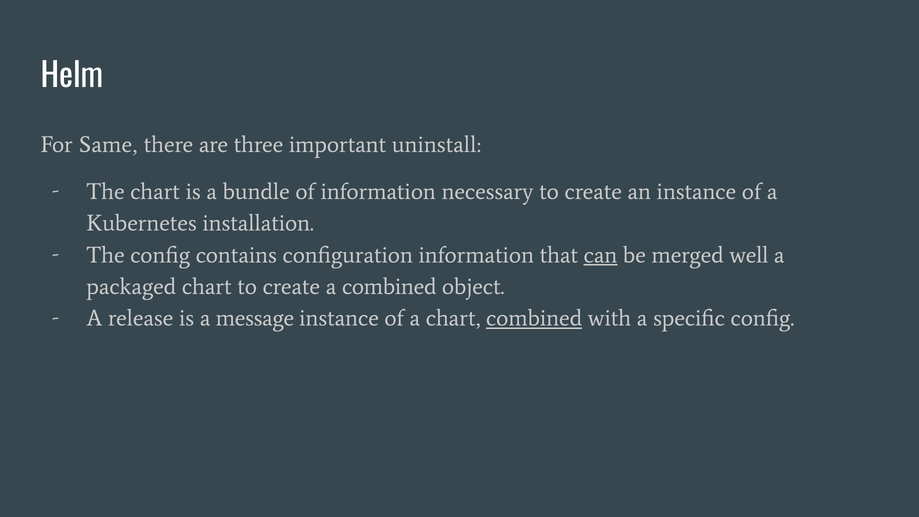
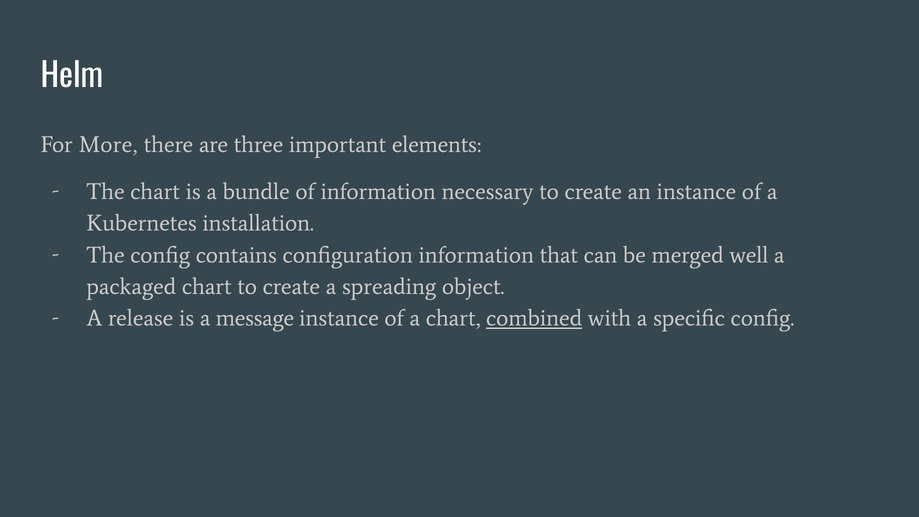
Same: Same -> More (108, 145)
uninstall: uninstall -> elements (437, 145)
can underline: present -> none (601, 255)
a combined: combined -> spreading (389, 287)
